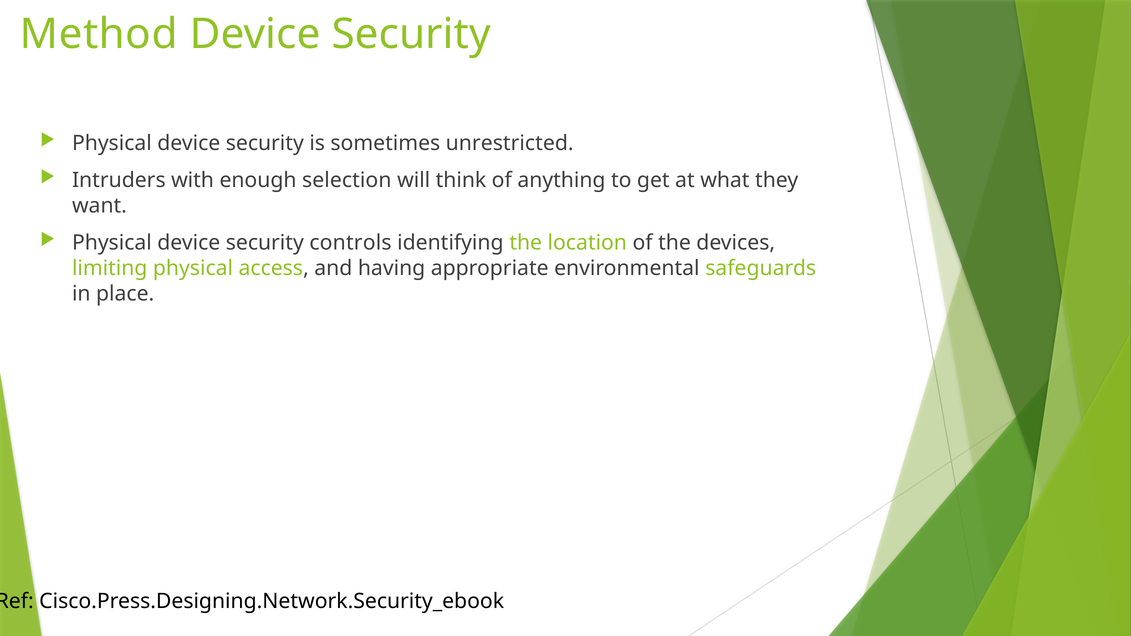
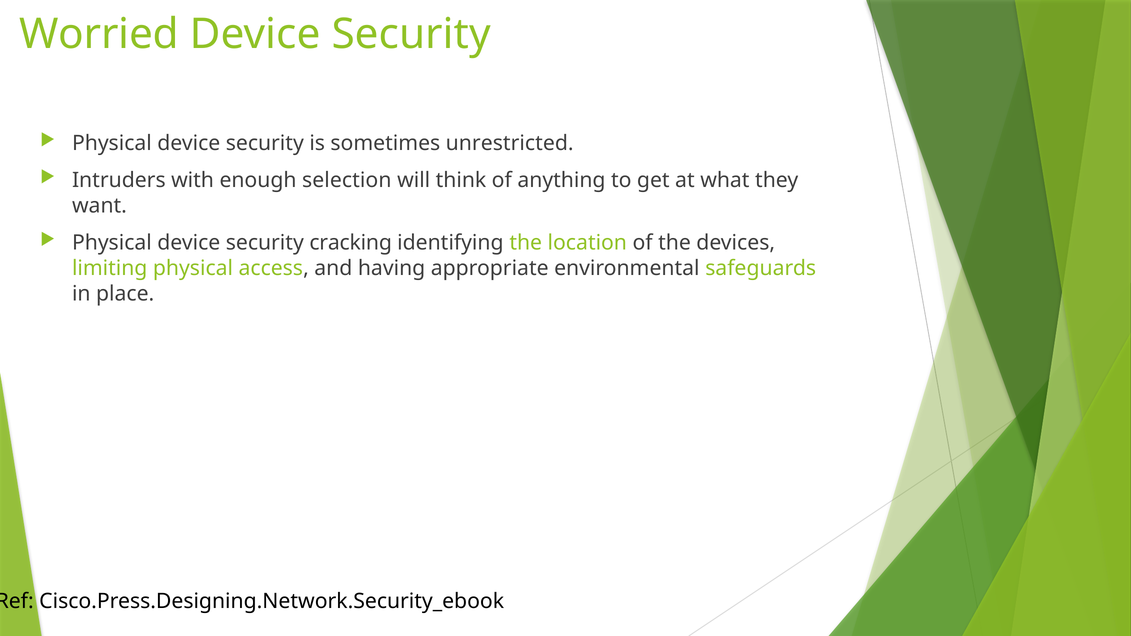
Method: Method -> Worried (99, 34)
controls: controls -> cracking (351, 243)
